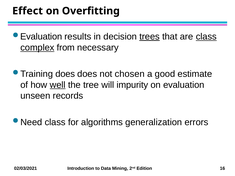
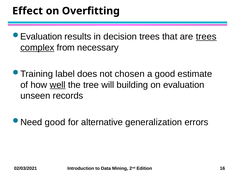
trees underline: present -> none (150, 37)
are class: class -> trees (206, 37)
Training does: does -> label (65, 74)
impurity: impurity -> building (132, 85)
Need class: class -> good (55, 122)
algorithms: algorithms -> alternative (102, 122)
